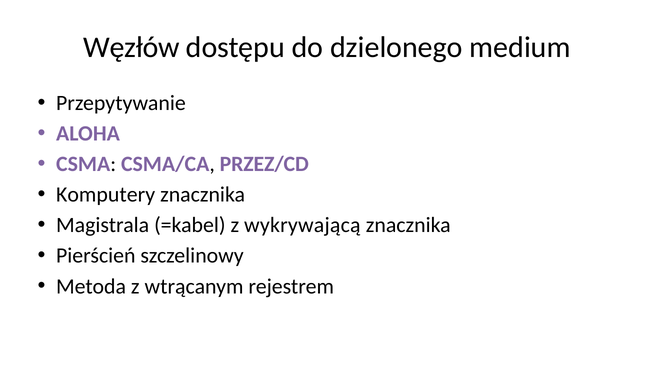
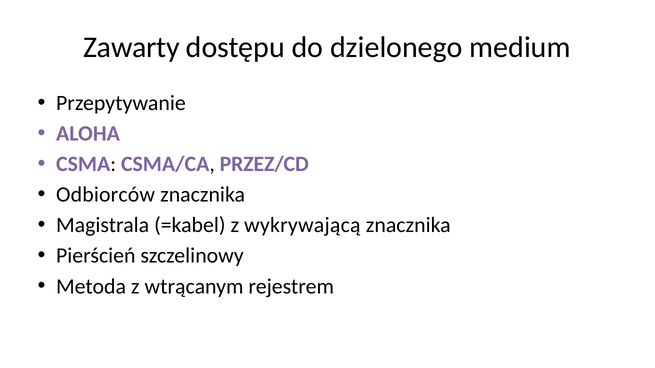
Węzłów: Węzłów -> Zawarty (131, 48)
Komputery: Komputery -> Odbiorców (106, 195)
